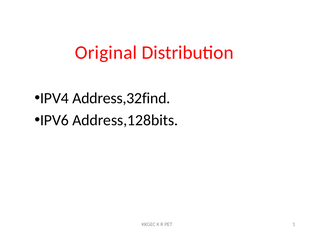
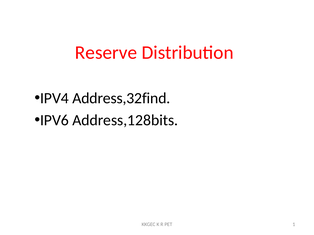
Original: Original -> Reserve (106, 53)
